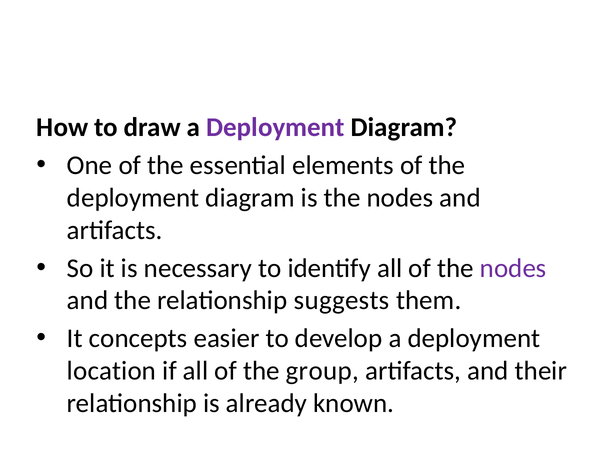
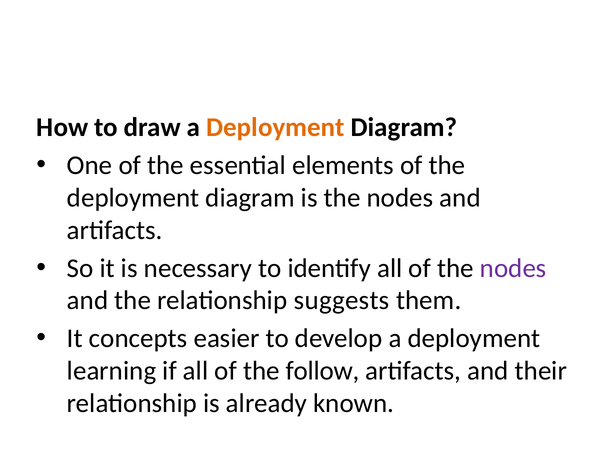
Deployment colour: purple -> orange (275, 128)
location: location -> learning (112, 371)
group: group -> follow (323, 371)
